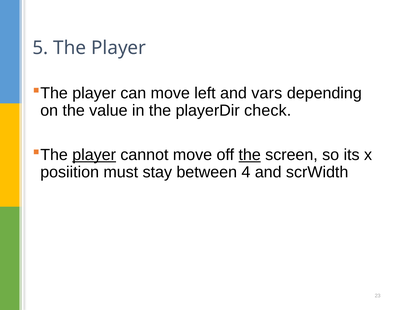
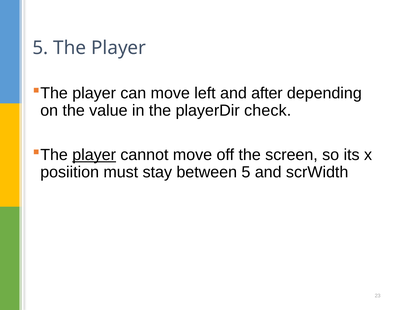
vars: vars -> after (267, 93)
the underline: present -> none (250, 155)
between 4: 4 -> 5 (246, 172)
